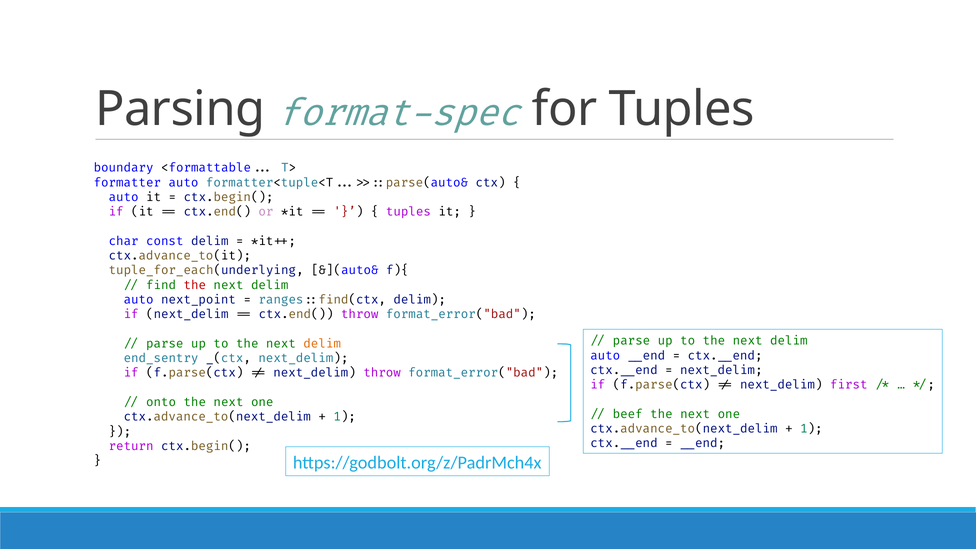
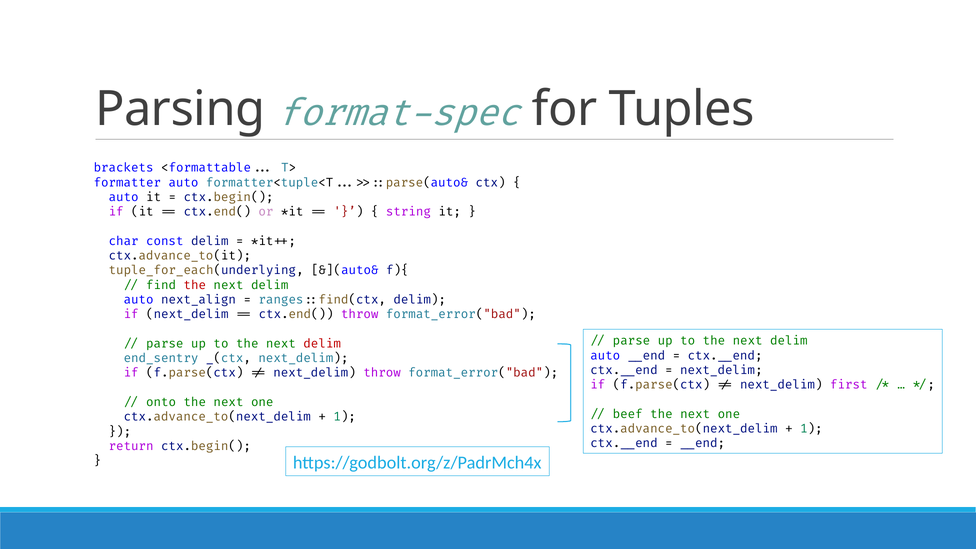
boundary: boundary -> brackets (124, 168)
tuples: tuples -> string (408, 212)
next_point: next_point -> next_align (198, 300)
delim colour: orange -> red (322, 344)
